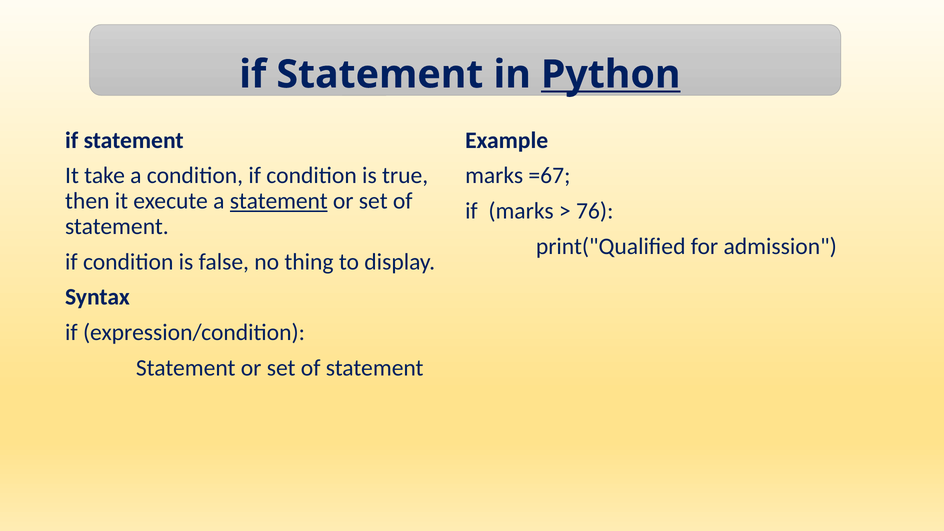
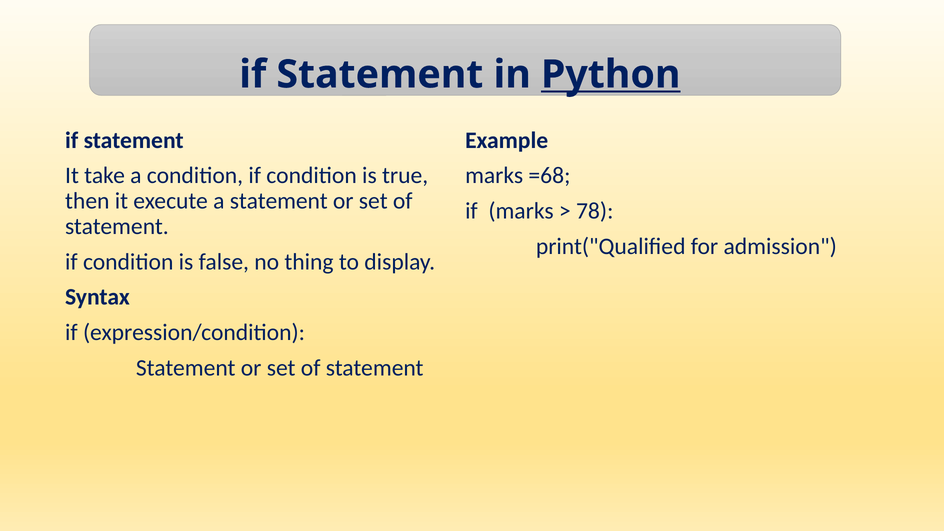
=67: =67 -> =68 (549, 176)
statement underline: present -> none (279, 201)
76: 76 -> 78 (595, 211)
